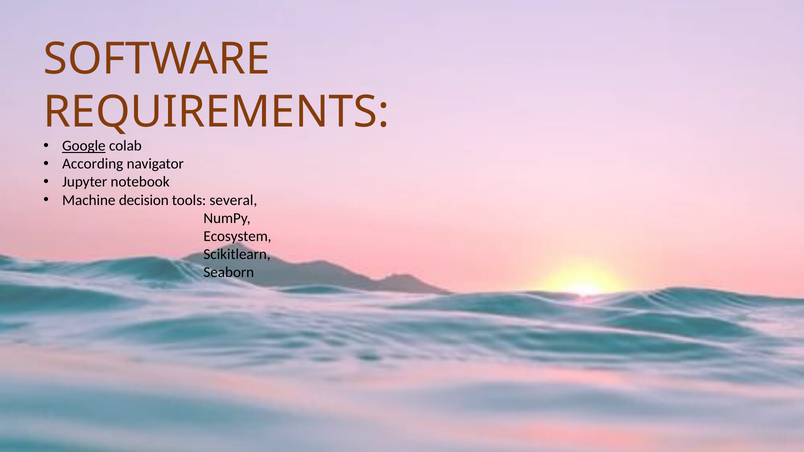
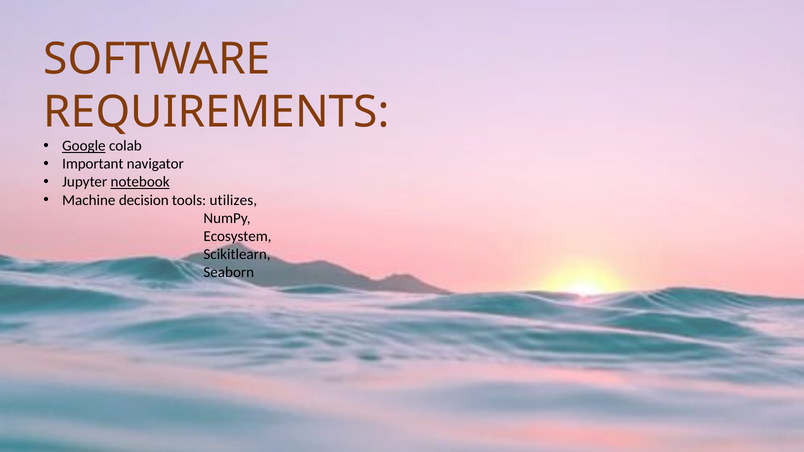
According: According -> Important (93, 164)
notebook underline: none -> present (140, 182)
several: several -> utilizes (233, 200)
